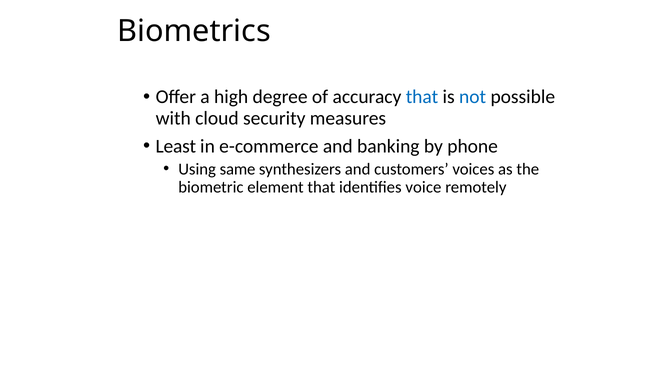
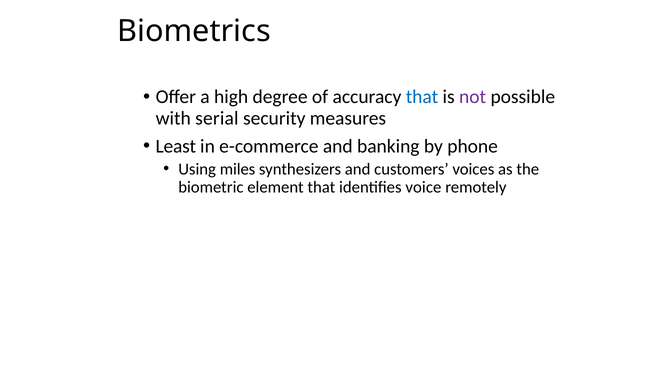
not colour: blue -> purple (473, 97)
cloud: cloud -> serial (217, 118)
same: same -> miles (238, 169)
